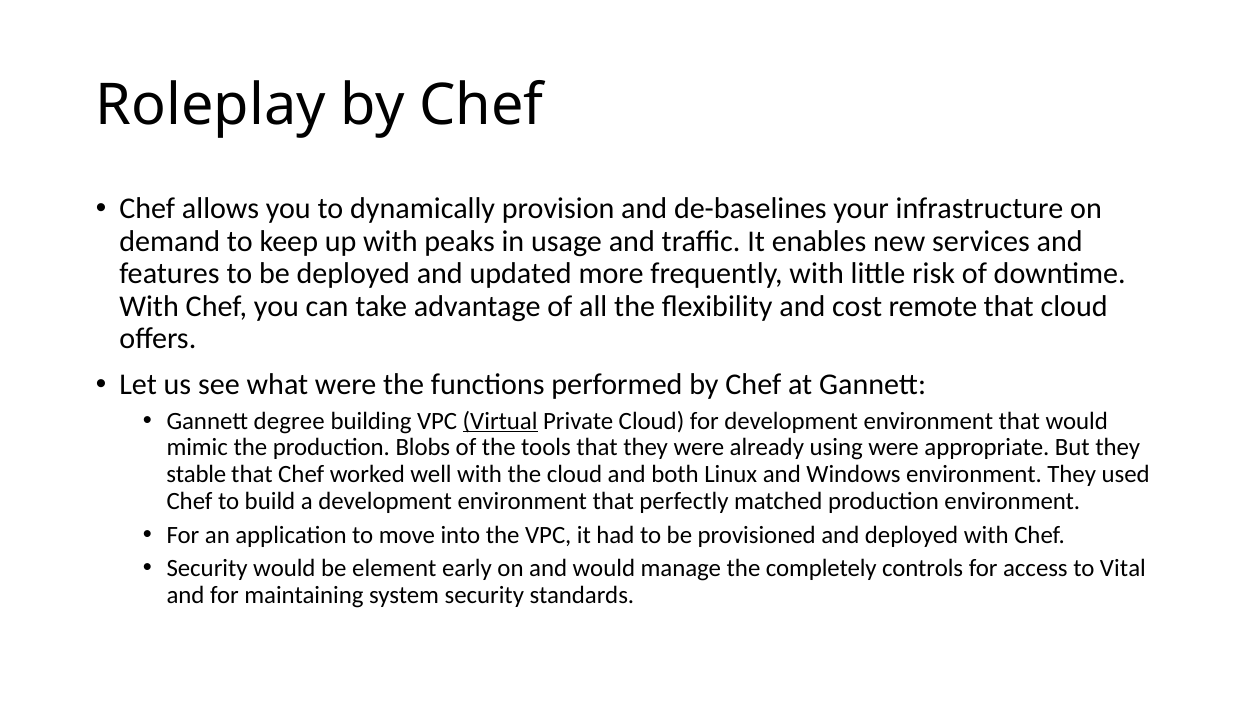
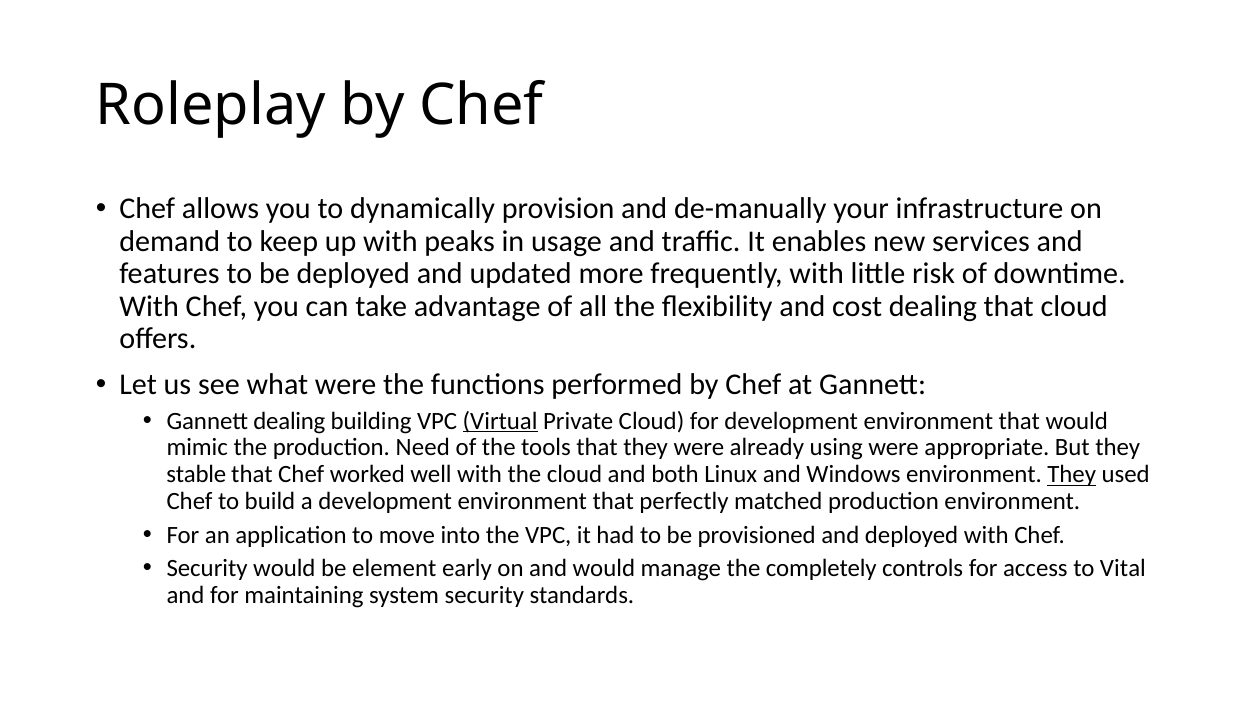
de-baselines: de-baselines -> de-manually (750, 209)
cost remote: remote -> dealing (933, 307)
Gannett degree: degree -> dealing (289, 421)
Blobs: Blobs -> Need (423, 448)
They underline: none -> present (1072, 475)
